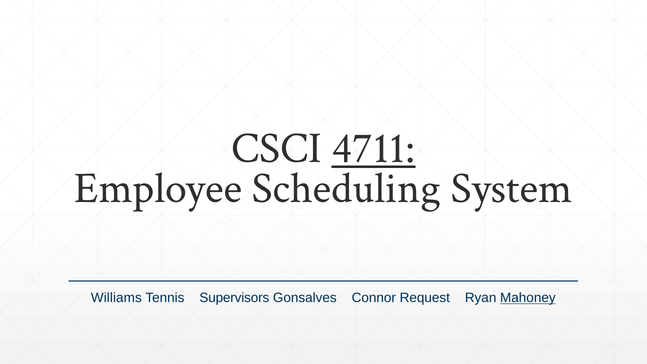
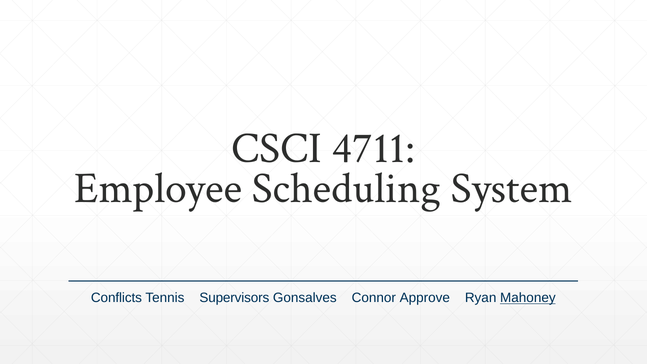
4711 underline: present -> none (374, 148)
Williams: Williams -> Conflicts (116, 298)
Request: Request -> Approve (425, 298)
